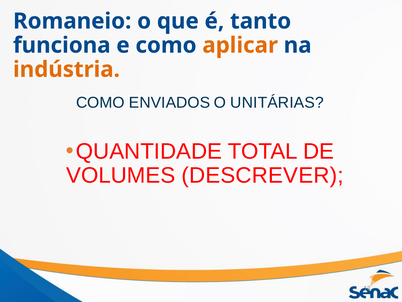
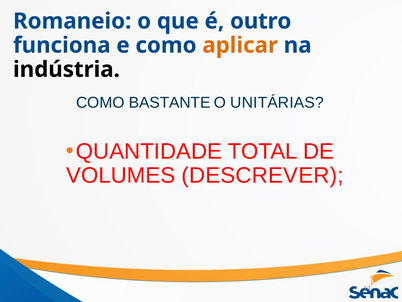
tanto: tanto -> outro (261, 21)
indústria colour: orange -> black (66, 69)
ENVIADOS: ENVIADOS -> BASTANTE (170, 103)
